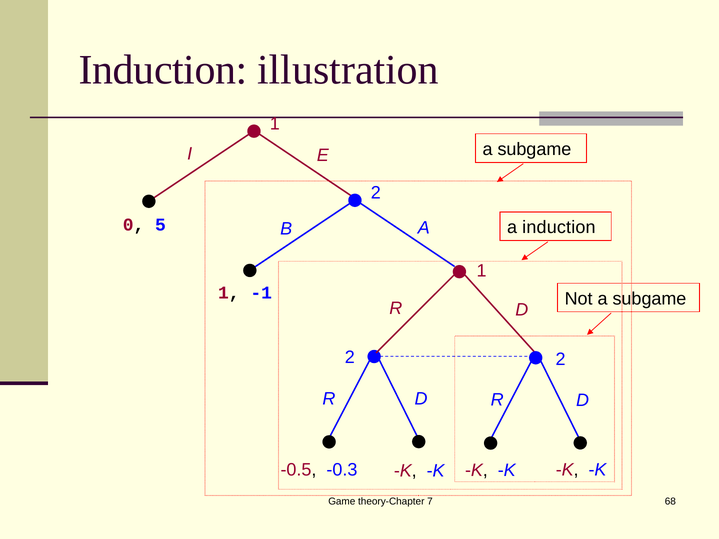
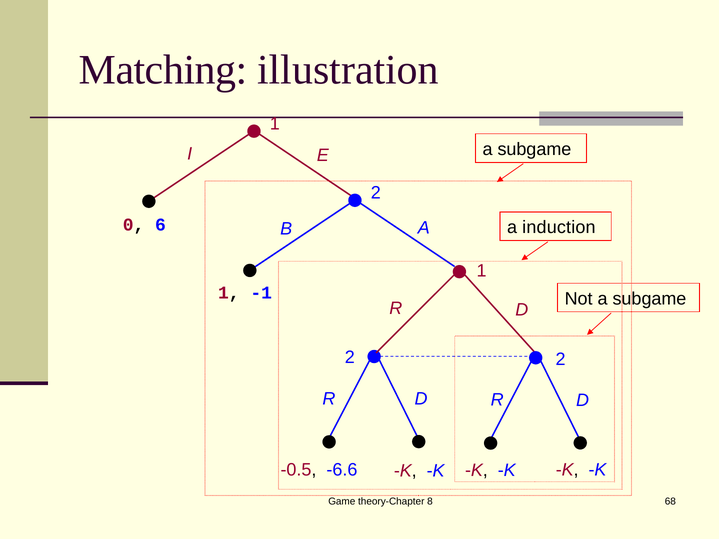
Induction: Induction -> Matching (163, 70)
5: 5 -> 6 (161, 225)
-0.3: -0.3 -> -6.6 (342, 470)
7: 7 -> 8 (430, 502)
